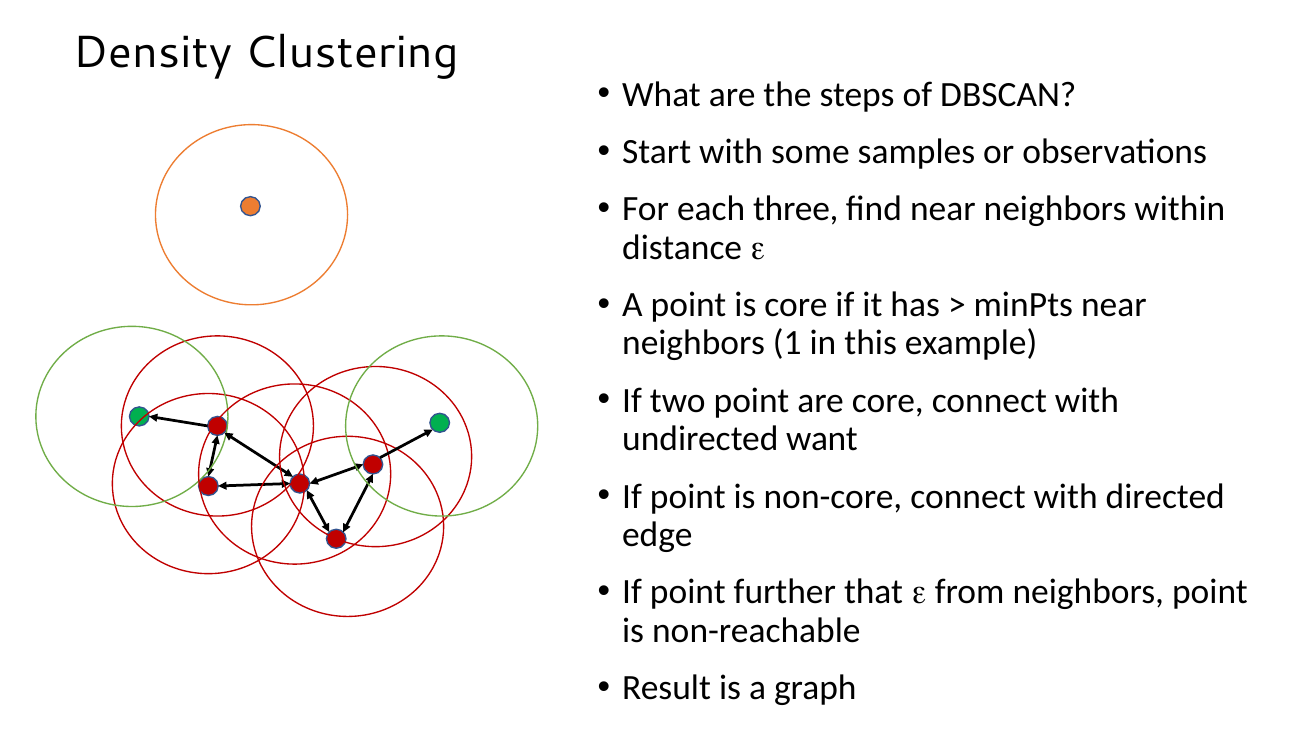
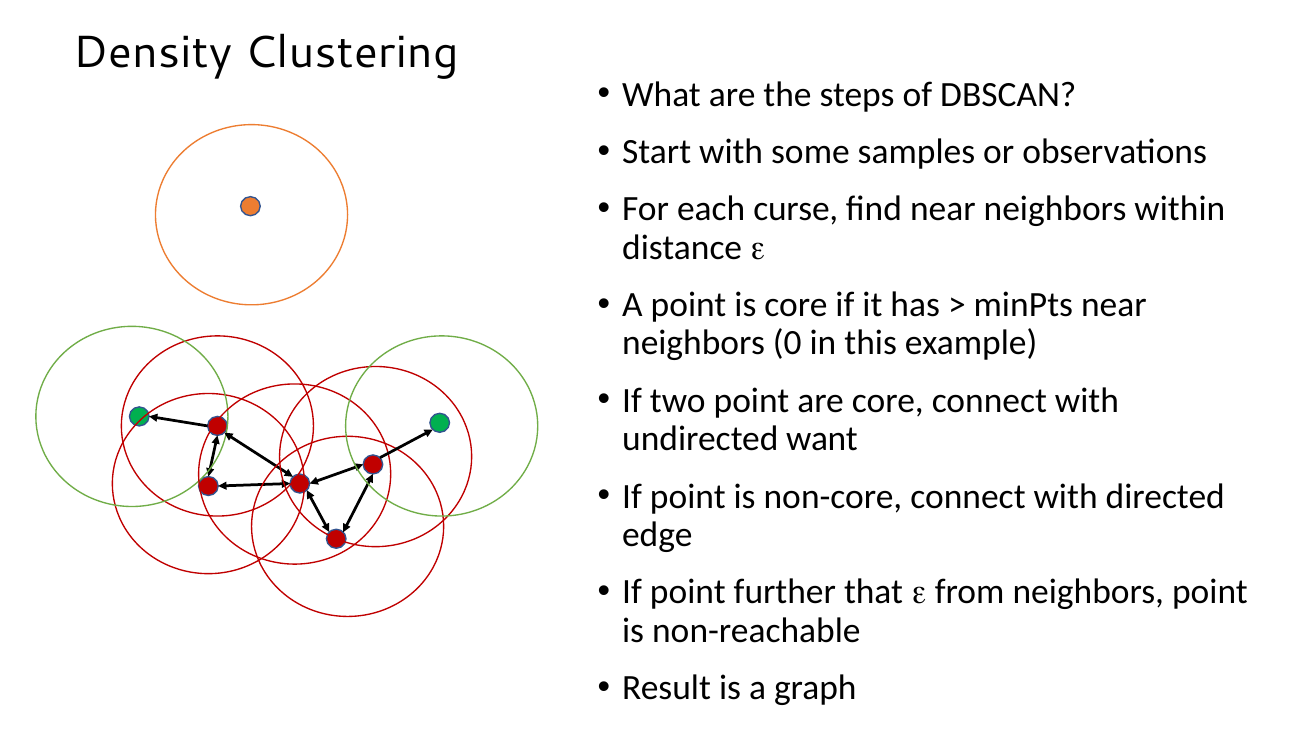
three: three -> curse (796, 209)
1: 1 -> 0 (787, 343)
